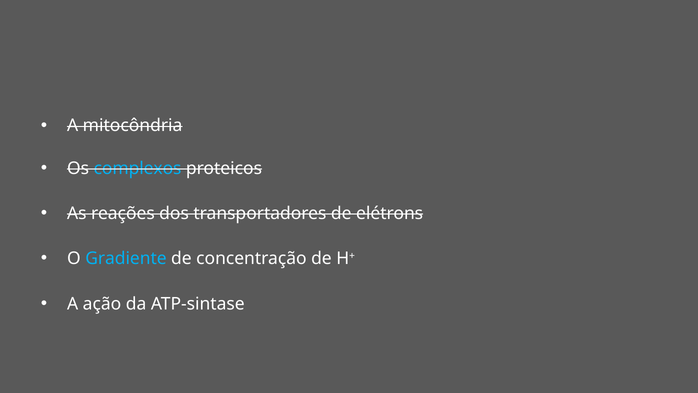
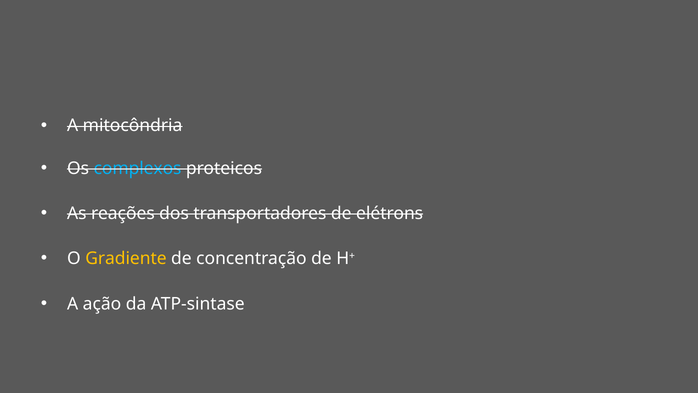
Gradiente colour: light blue -> yellow (126, 258)
